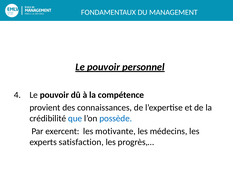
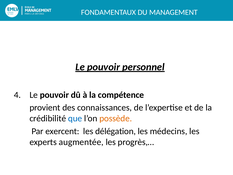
possède colour: blue -> orange (116, 118)
motivante: motivante -> délégation (116, 131)
satisfaction: satisfaction -> augmentée (81, 142)
